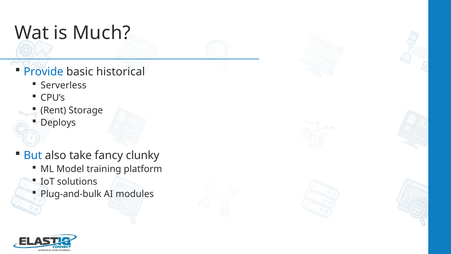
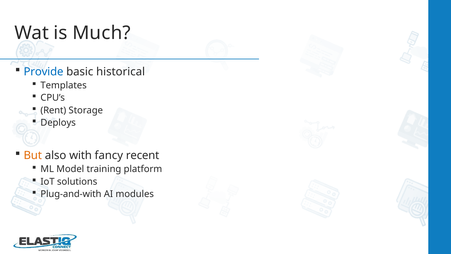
Serverless: Serverless -> Templates (64, 85)
But colour: blue -> orange (33, 155)
take: take -> with (81, 155)
clunky: clunky -> recent (143, 155)
Plug-and-bulk: Plug-and-bulk -> Plug-and-with (71, 194)
